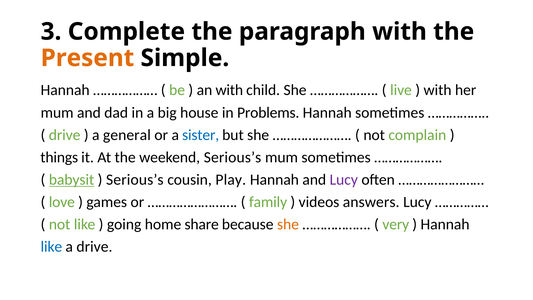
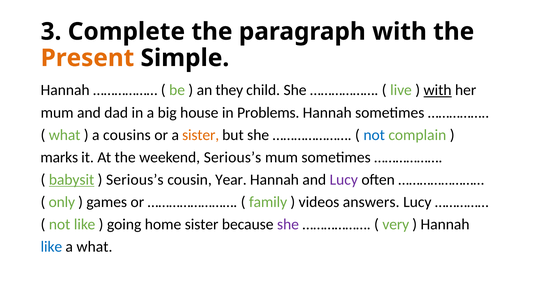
an with: with -> they (229, 90)
with underline: none -> present (438, 90)
drive: drive -> what (65, 135)
general: general -> cousins (127, 135)
sister colour: blue -> orange (201, 135)
not colour: black -> blue (374, 135)
things: things -> marks (59, 157)
Play: Play -> Year (231, 180)
love: love -> only (62, 202)
home share: share -> sister (202, 224)
she colour: orange -> purple (288, 224)
a drive: drive -> what (94, 247)
